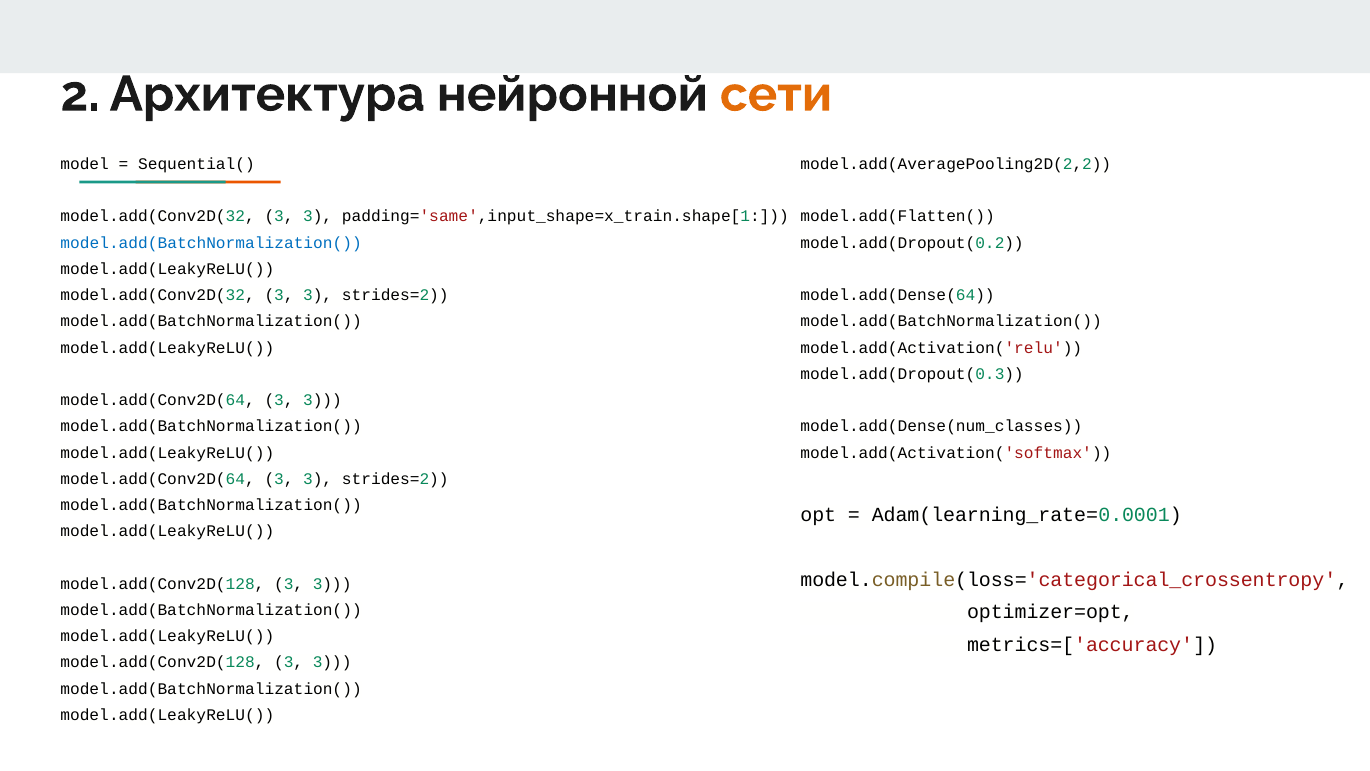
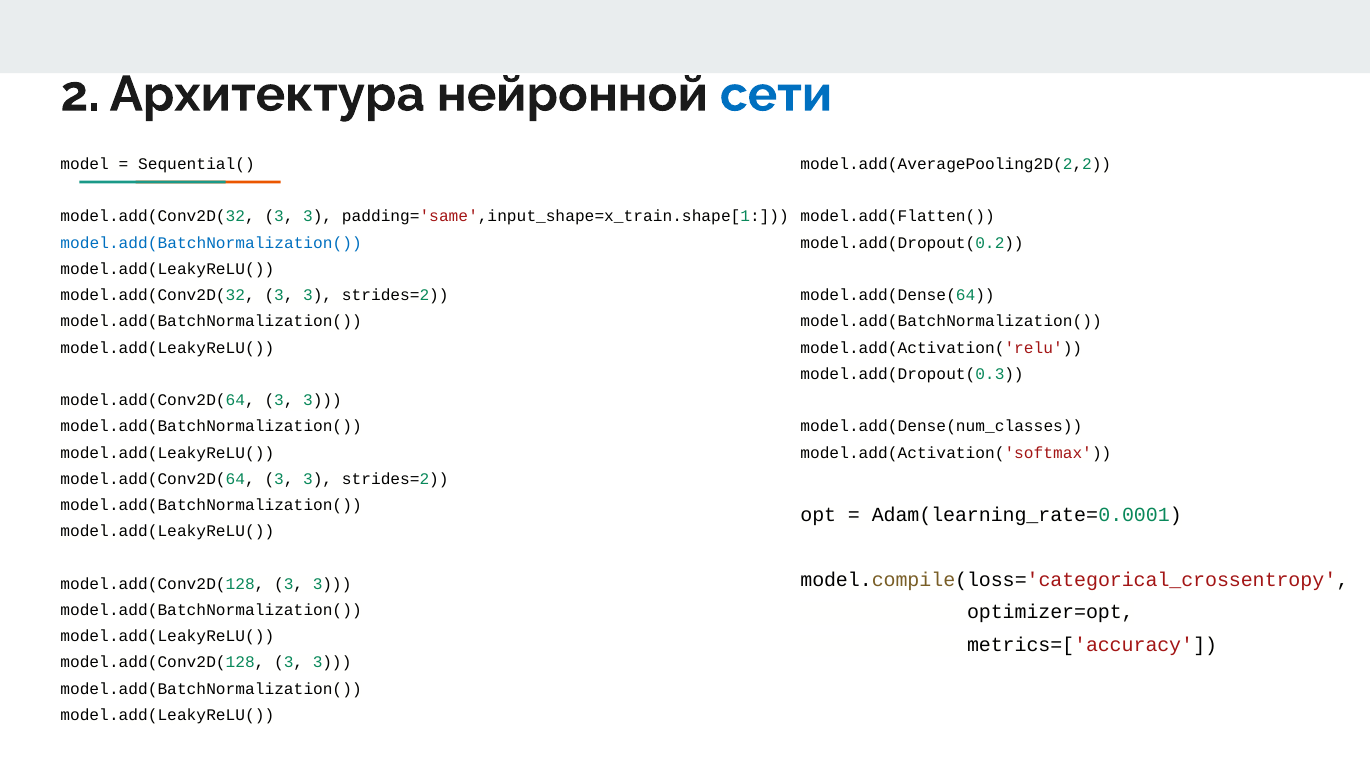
сети colour: orange -> blue (776, 94)
